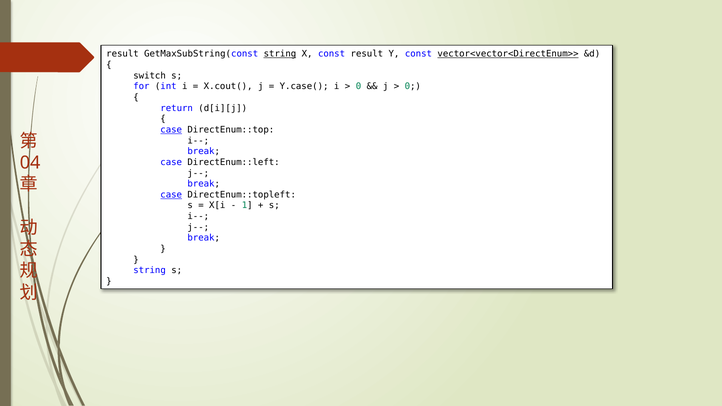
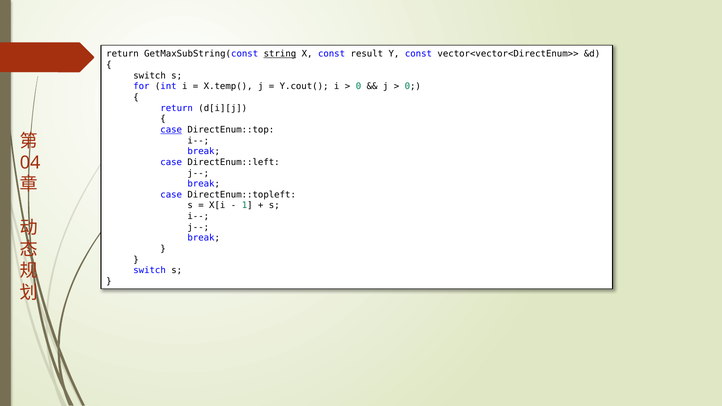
result: result -> return (122, 54)
vector<vector<DirectEnum>> underline: present -> none (508, 54)
X.cout(: X.cout( -> X.temp( (228, 86)
Y.case(: Y.case( -> Y.cout( (304, 86)
case underline: present -> none (171, 195)
string: string -> switch (150, 271)
